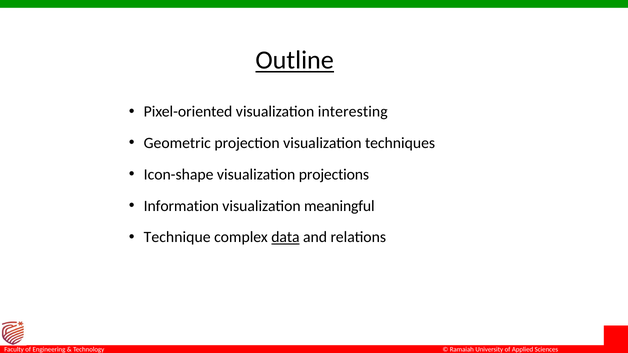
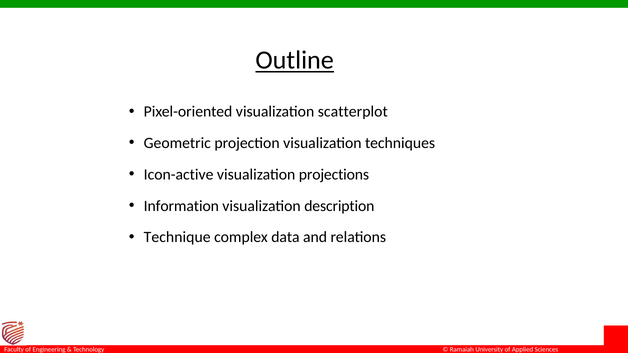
interesting: interesting -> scatterplot (353, 112)
Icon-shape: Icon-shape -> Icon-active (179, 175)
meaningful: meaningful -> description (339, 206)
data underline: present -> none (285, 237)
